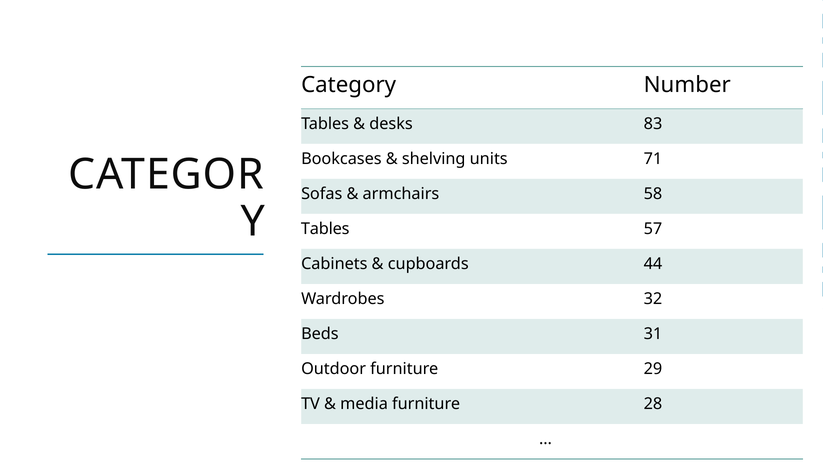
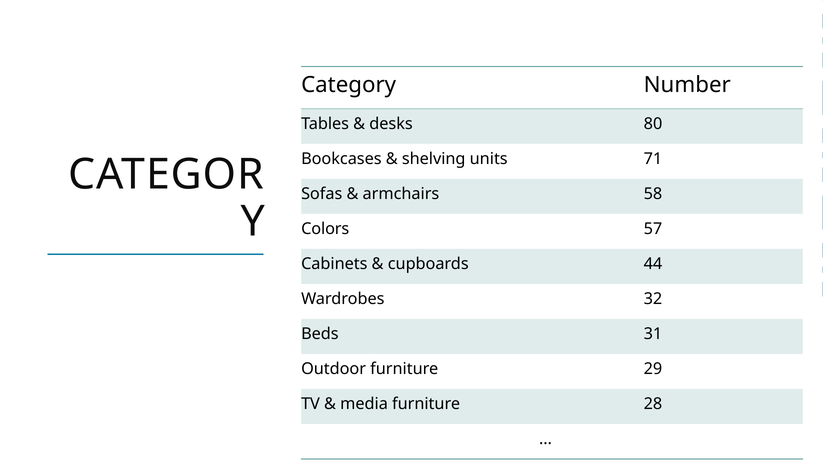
83: 83 -> 80 (653, 124)
Tables: Tables -> Colors (325, 229)
